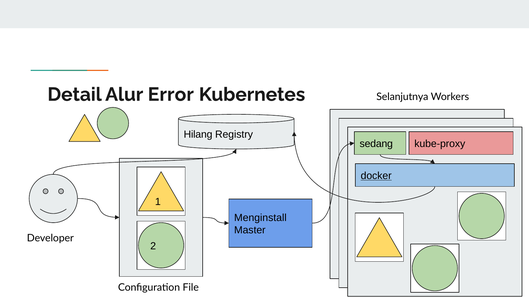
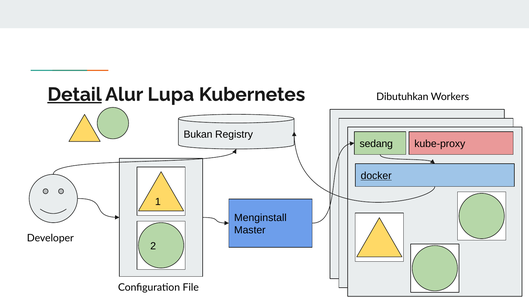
Detail underline: none -> present (75, 94)
Error: Error -> Lupa (171, 94)
Selanjutnya: Selanjutnya -> Dibutuhkan (402, 97)
Hilang: Hilang -> Bukan (198, 134)
